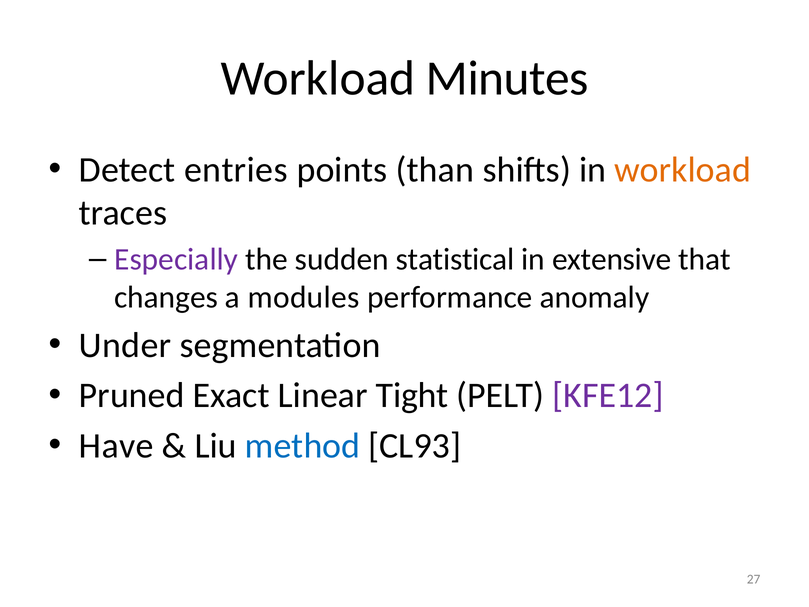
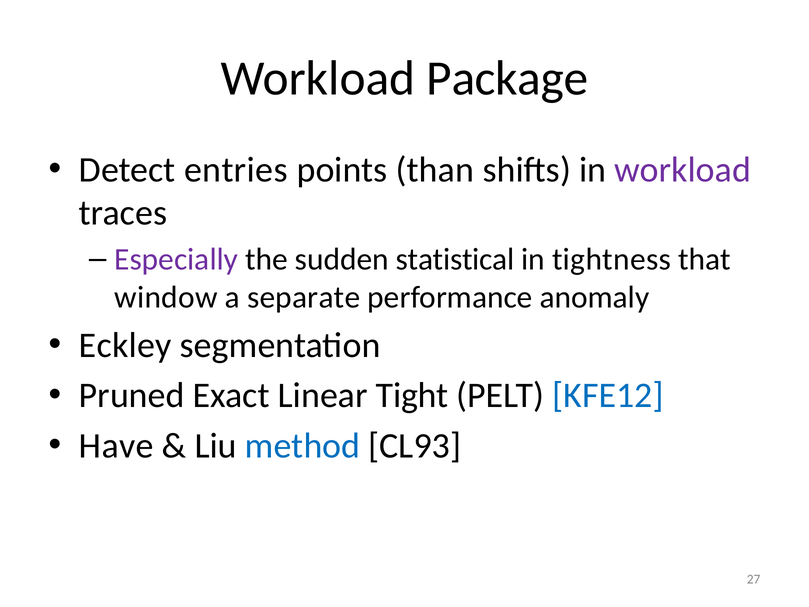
Minutes: Minutes -> Package (507, 78)
workload colour: orange -> purple (683, 170)
extensive: extensive -> tightness (612, 259)
changes: changes -> window (166, 297)
modules: modules -> separate (304, 297)
Under: Under -> Eckley (125, 345)
KFE12 colour: purple -> blue (608, 395)
